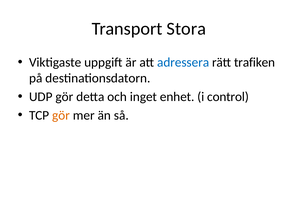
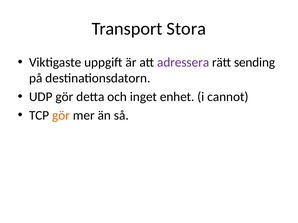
adressera colour: blue -> purple (183, 63)
trafiken: trafiken -> sending (255, 63)
control: control -> cannot (228, 97)
